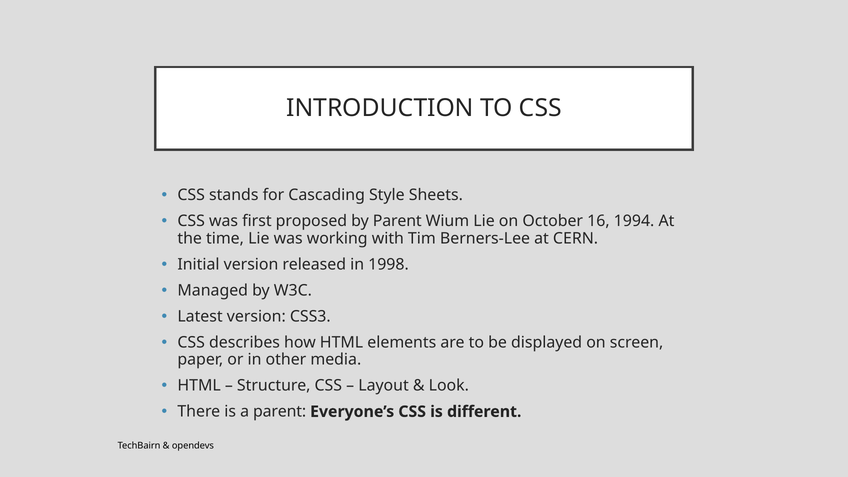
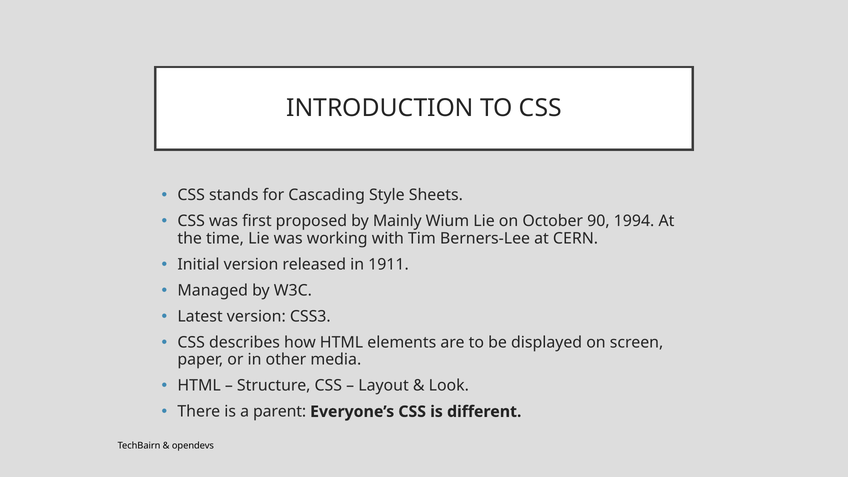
by Parent: Parent -> Mainly (397, 221)
16: 16 -> 90 (598, 221)
1998: 1998 -> 1911 (389, 264)
